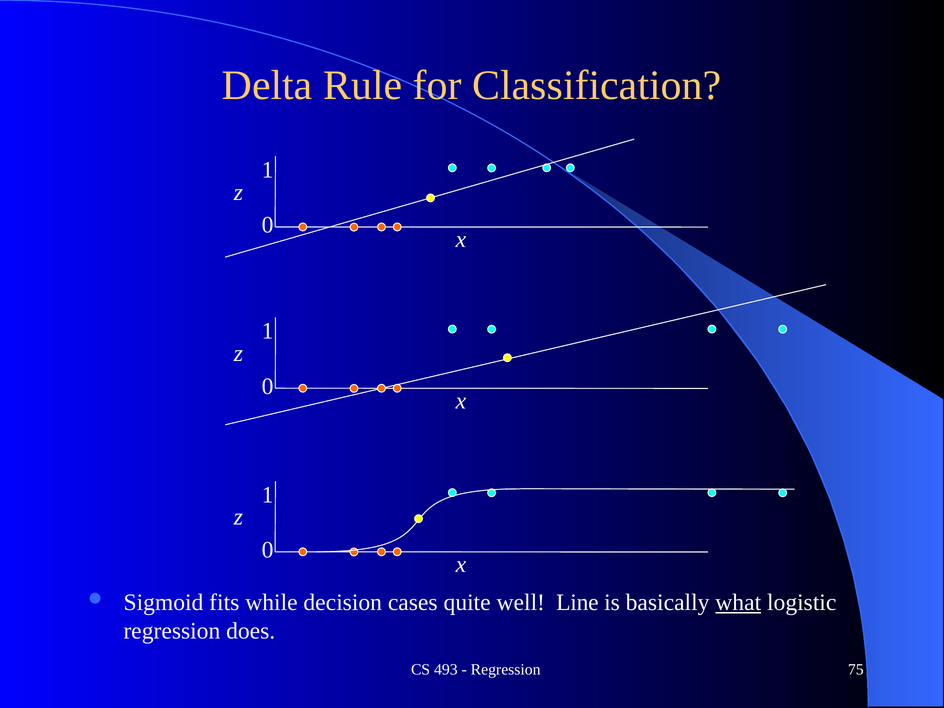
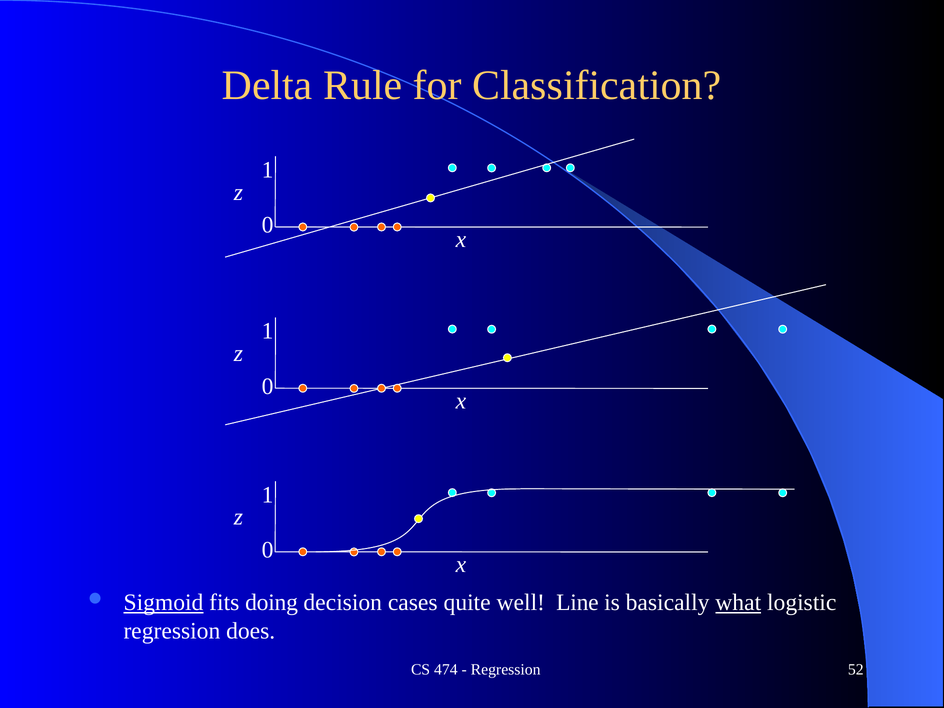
Sigmoid underline: none -> present (163, 603)
while: while -> doing (272, 603)
493: 493 -> 474 (446, 670)
75: 75 -> 52 (856, 670)
